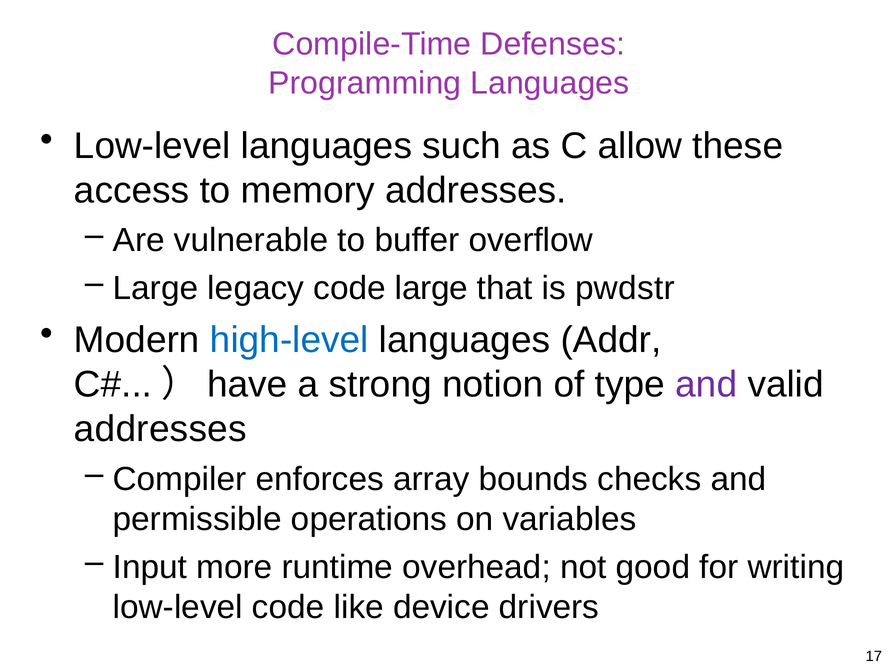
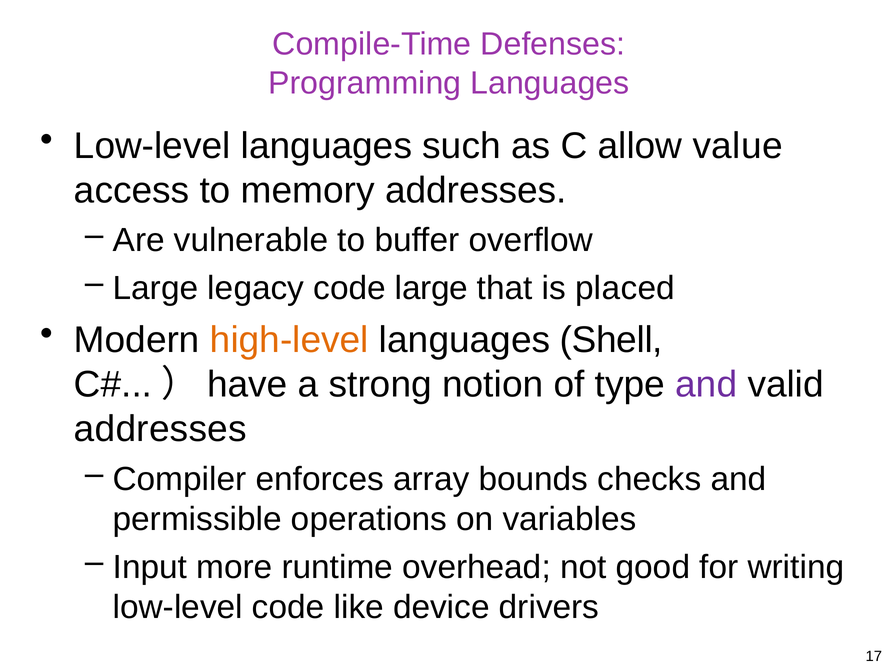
these: these -> value (738, 146)
pwdstr: pwdstr -> placed (625, 289)
high-level colour: blue -> orange (289, 340)
Addr: Addr -> Shell (611, 340)
